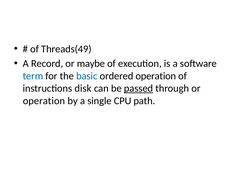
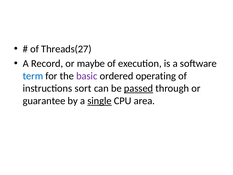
Threads(49: Threads(49 -> Threads(27 (66, 49)
basic colour: blue -> purple (87, 76)
ordered operation: operation -> operating (156, 76)
disk: disk -> sort (83, 88)
operation: operation -> guarantee (44, 101)
single underline: none -> present (99, 101)
path: path -> area (144, 101)
